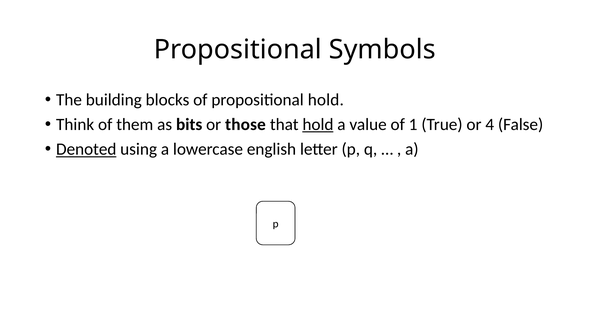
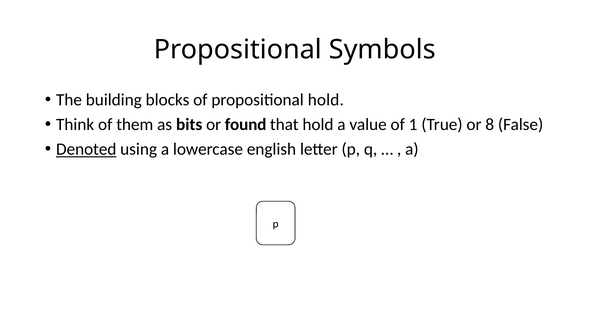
those: those -> found (246, 124)
hold underline: present -> none (318, 124)
4: 4 -> 8 (490, 124)
